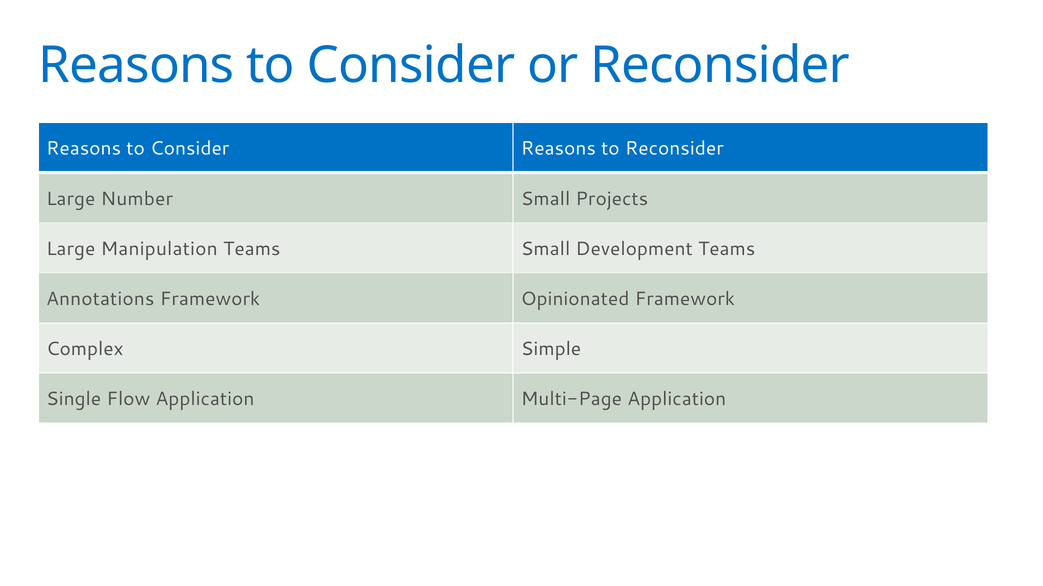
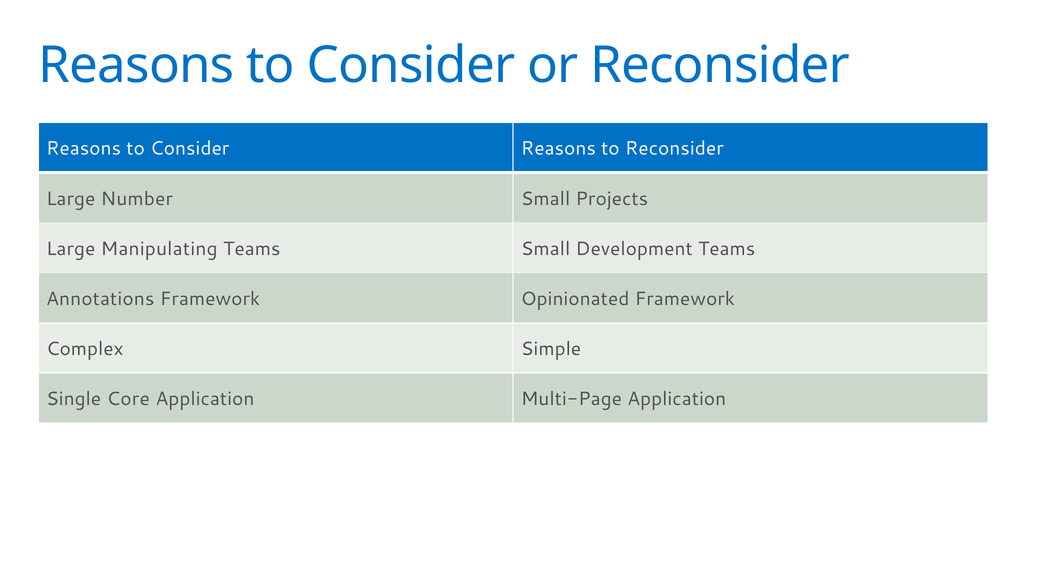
Manipulation: Manipulation -> Manipulating (159, 249)
Flow: Flow -> Core (128, 399)
